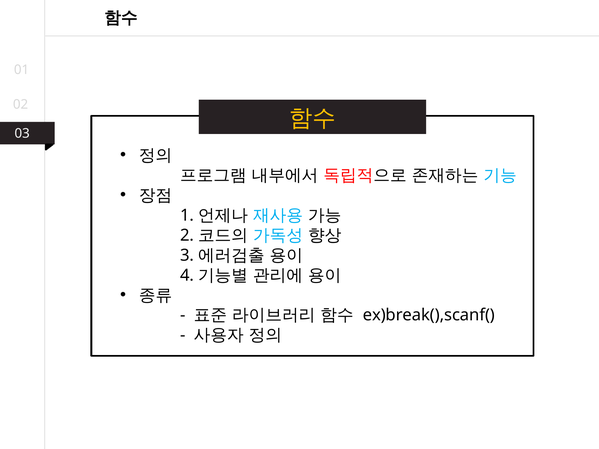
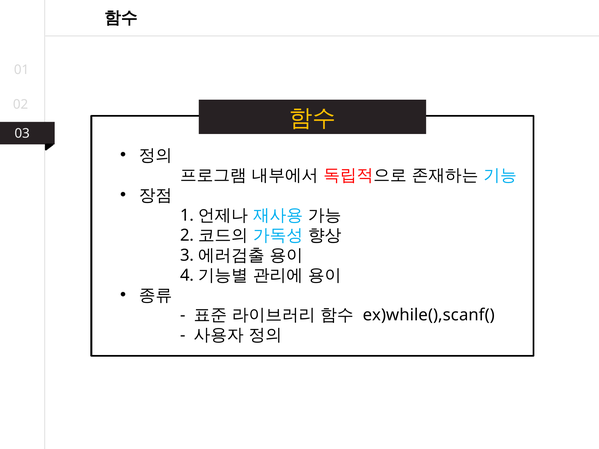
ex)break(),scanf(: ex)break(),scanf( -> ex)while(),scanf( (429, 315)
